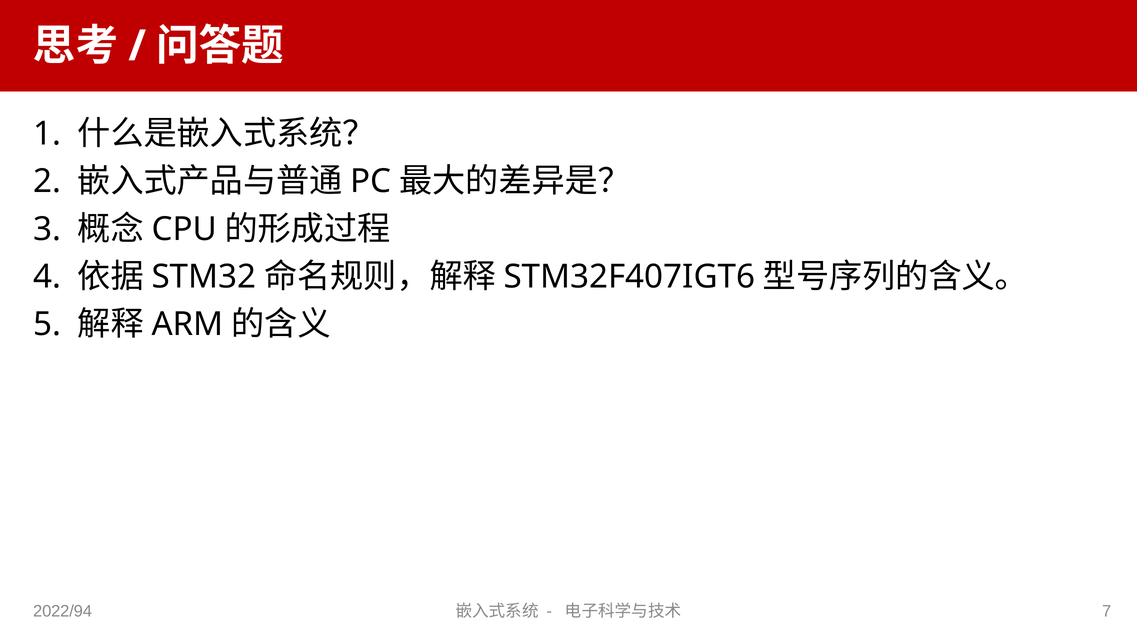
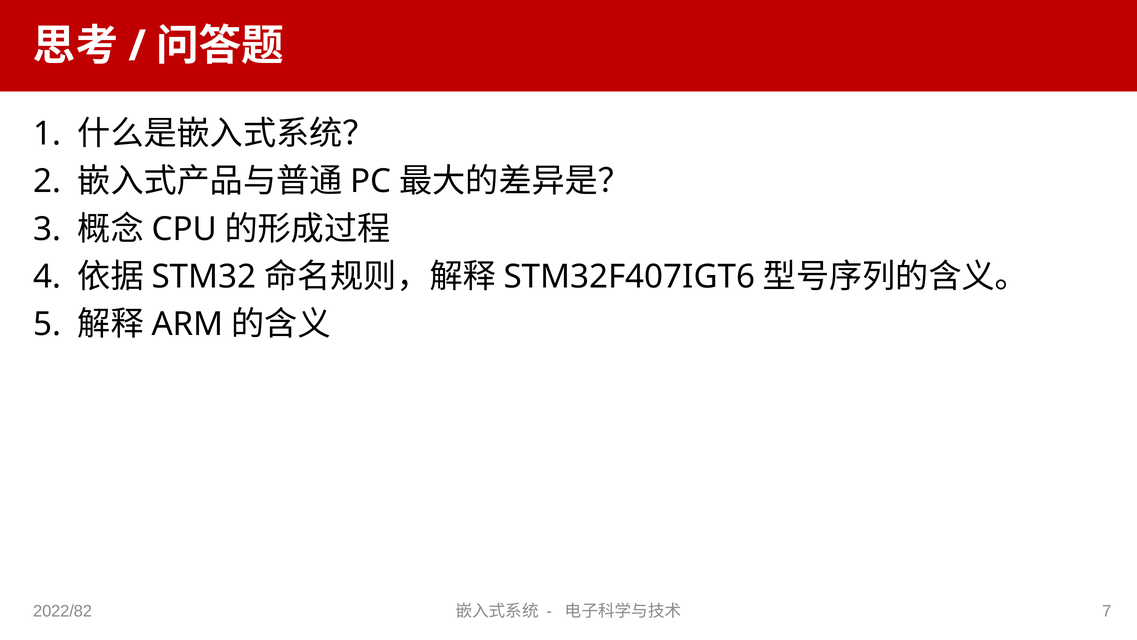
2022/94: 2022/94 -> 2022/82 (63, 611)
